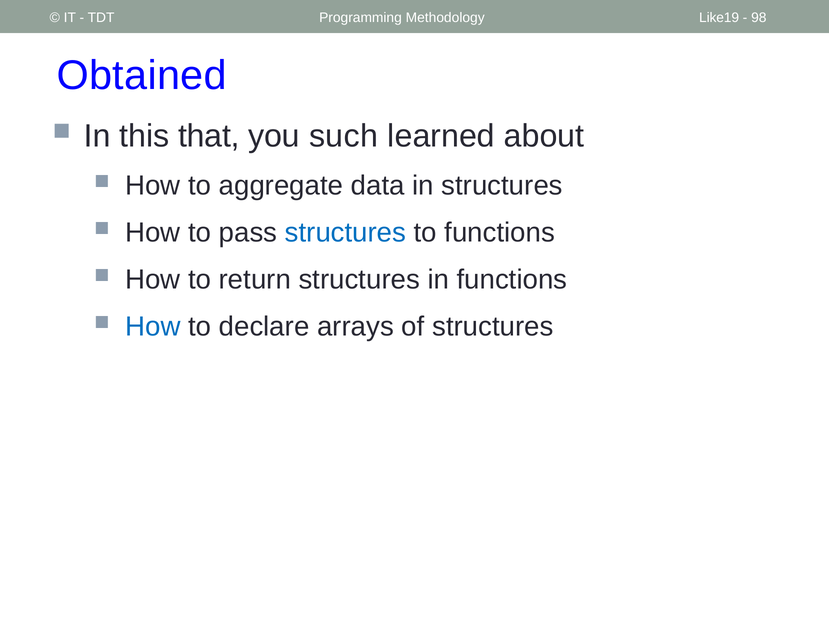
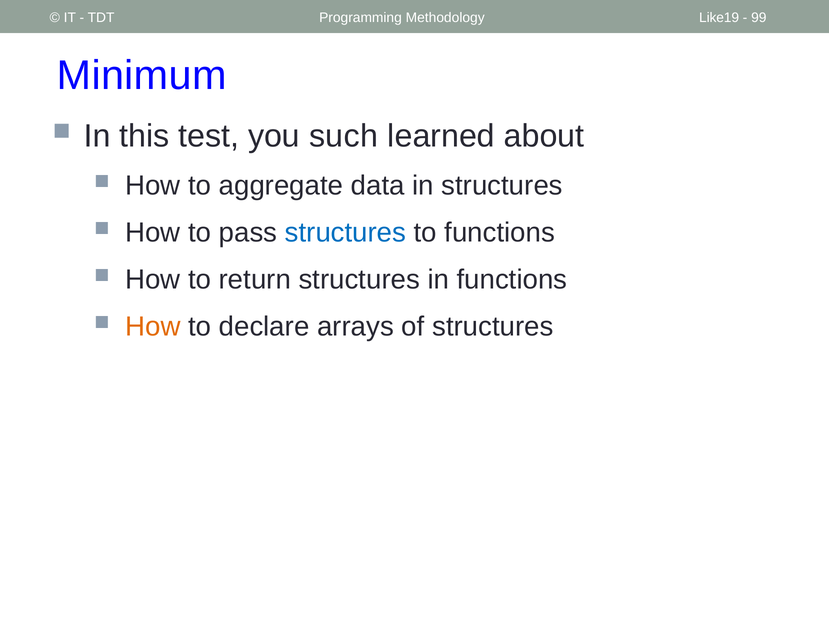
98: 98 -> 99 (759, 18)
Obtained: Obtained -> Minimum (142, 75)
that: that -> test (209, 136)
How colour: blue -> orange (153, 327)
